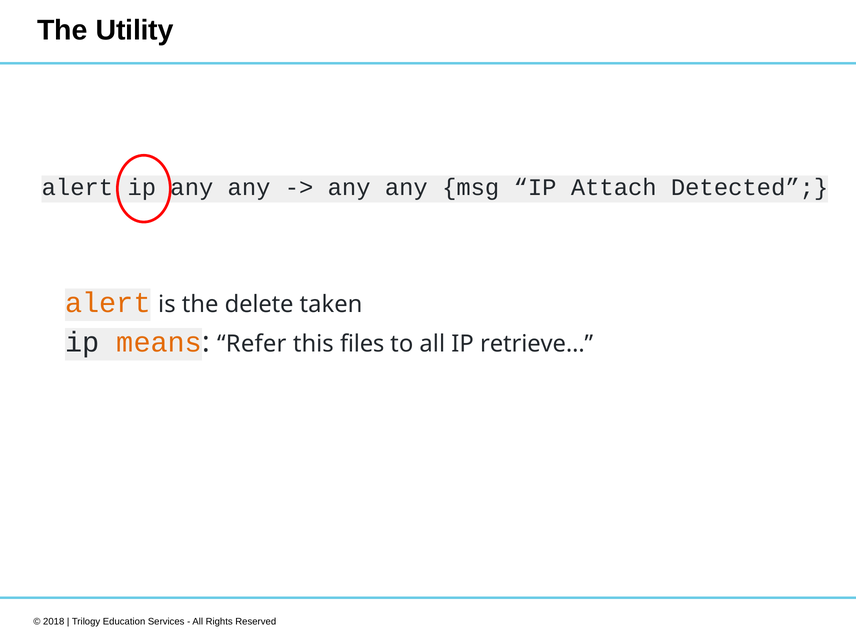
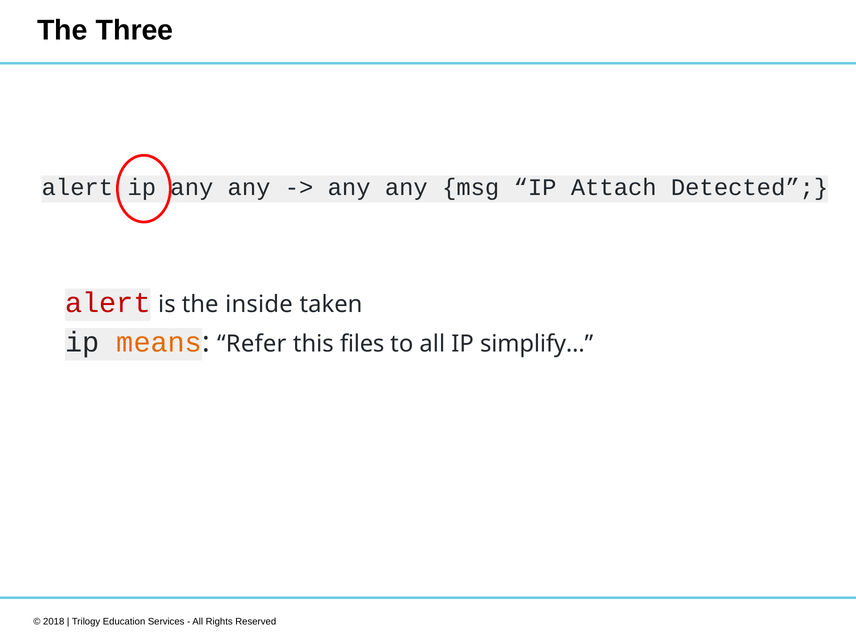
Utility: Utility -> Three (135, 30)
alert colour: orange -> red (108, 303)
delete: delete -> inside (259, 305)
retrieve…: retrieve… -> simplify… (537, 344)
